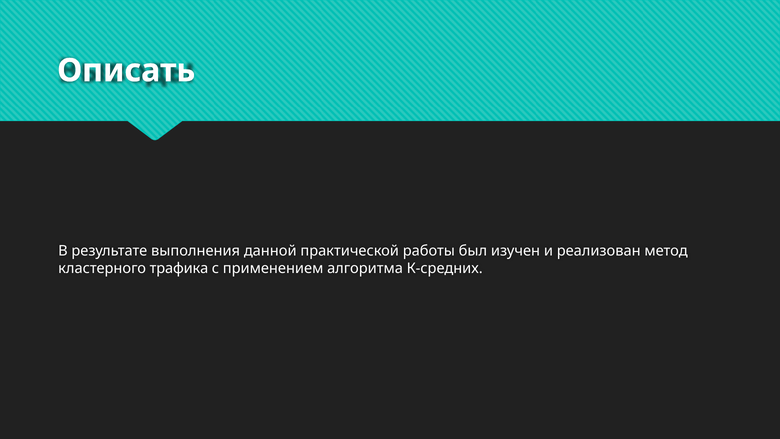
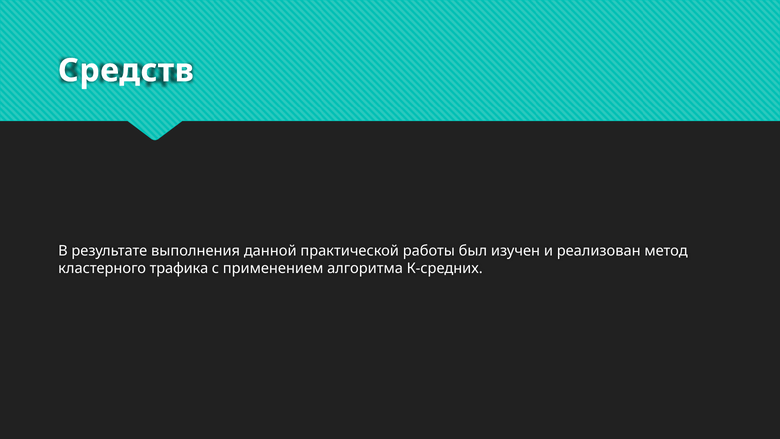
Описать: Описать -> Средств (126, 71)
